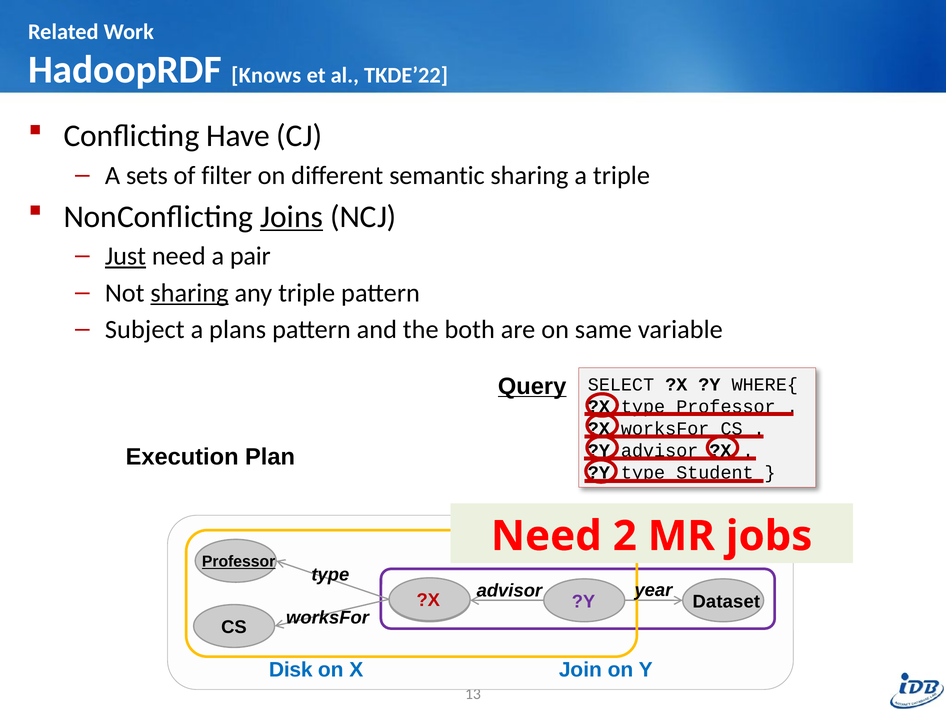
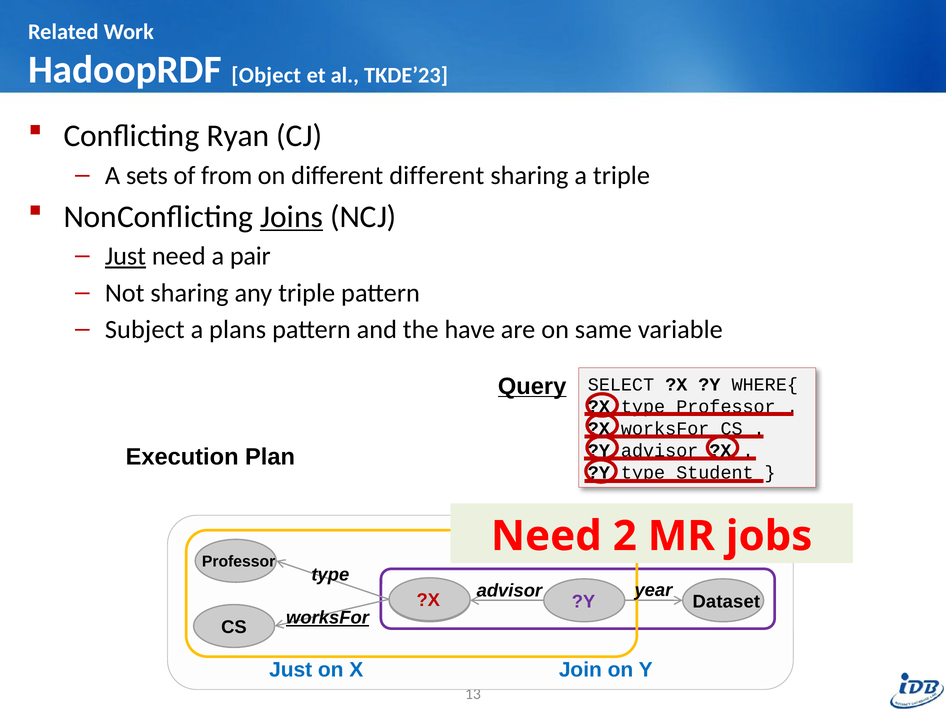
Knows: Knows -> Object (266, 76)
TKDE’22: TKDE’22 -> TKDE’23 (406, 76)
Have: Have -> Ryan (238, 136)
filter: filter -> from (227, 175)
different semantic: semantic -> different (437, 175)
sharing underline: present -> none (189, 293)
both: both -> have (470, 330)
Professor underline: present -> none (239, 562)
worksFor underline: none -> present (328, 618)
Disk: Disk -> Just (291, 671)
